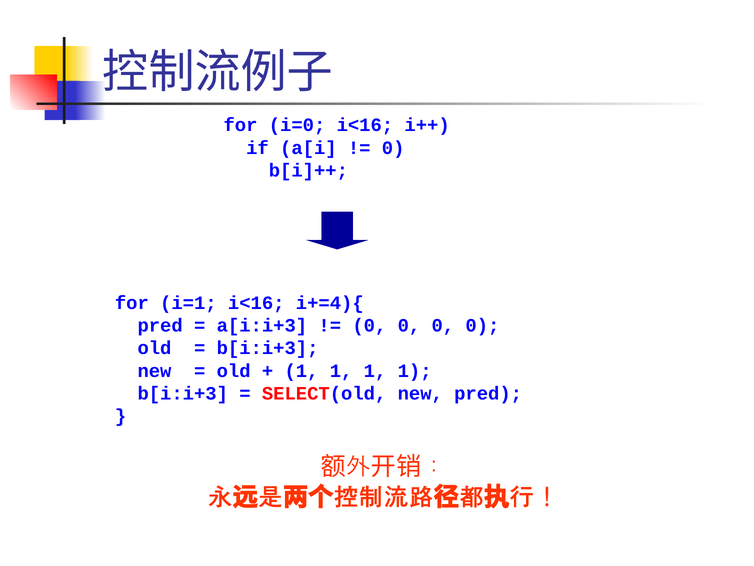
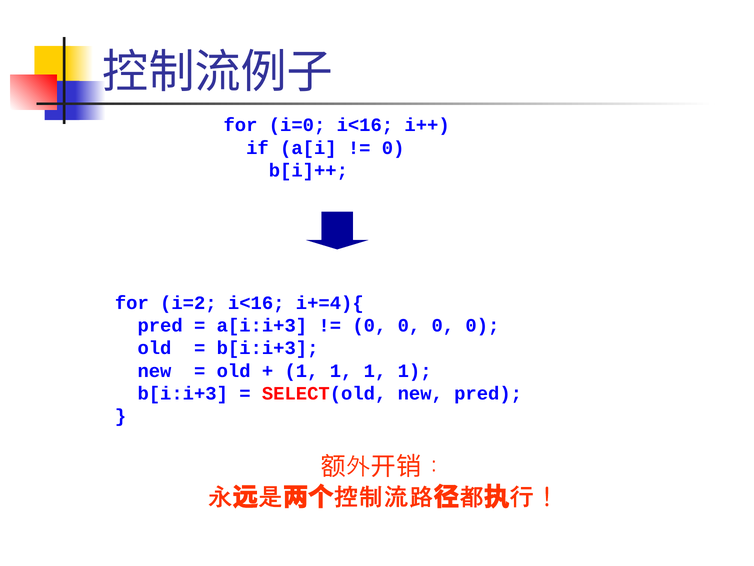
i=1: i=1 -> i=2 (188, 303)
